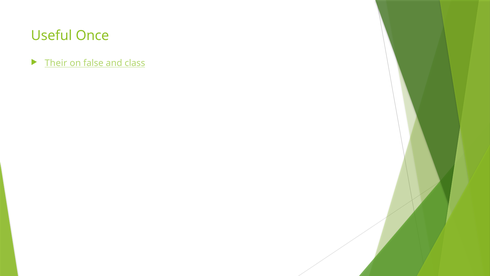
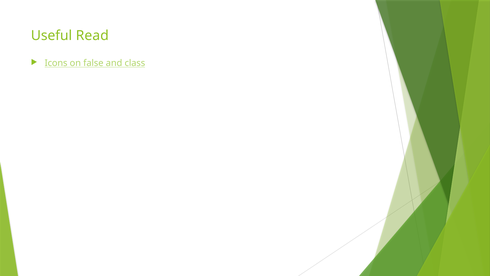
Once: Once -> Read (92, 36)
Their: Their -> Icons (56, 63)
